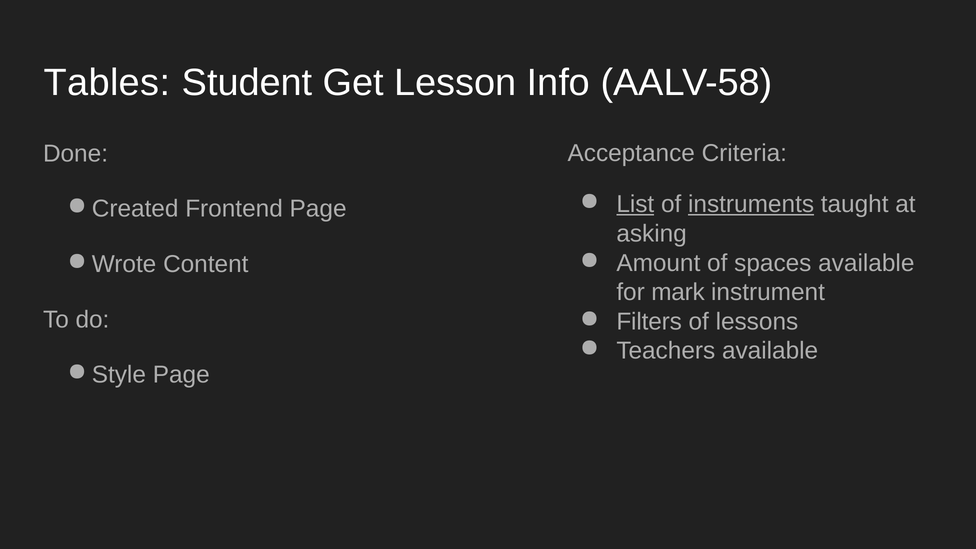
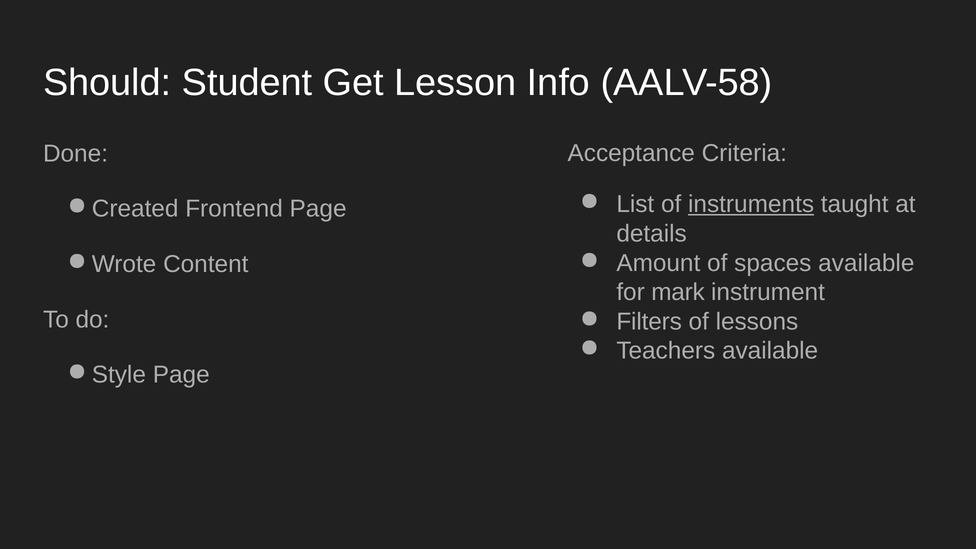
Tables: Tables -> Should (107, 83)
List underline: present -> none (635, 204)
asking: asking -> details (652, 234)
